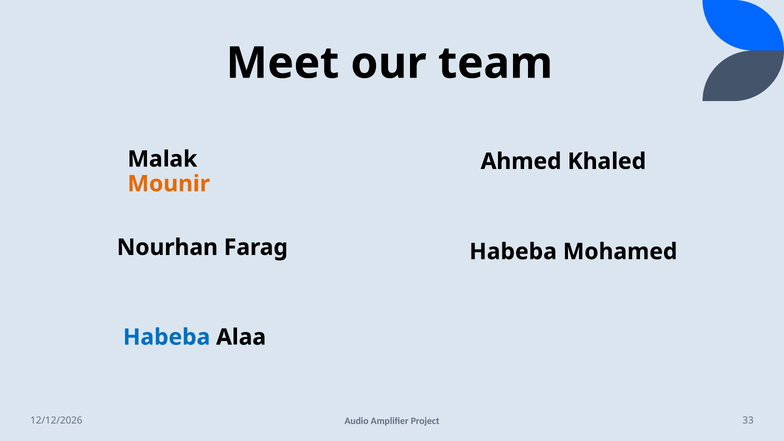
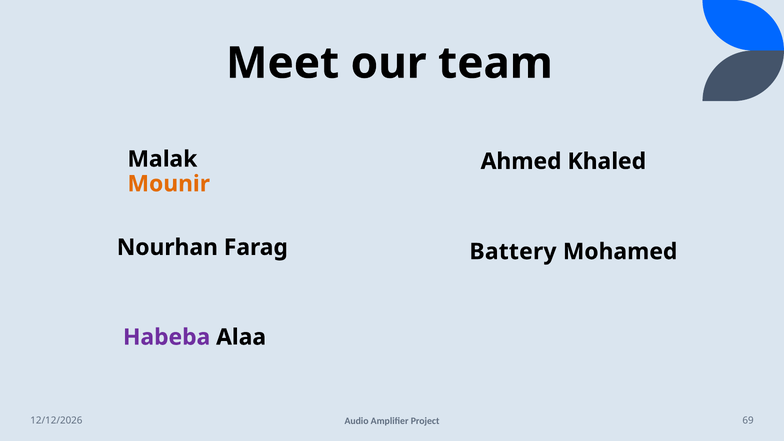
Farag Habeba: Habeba -> Battery (513, 252)
Habeba colour: blue -> purple (167, 337)
33: 33 -> 69 (748, 420)
